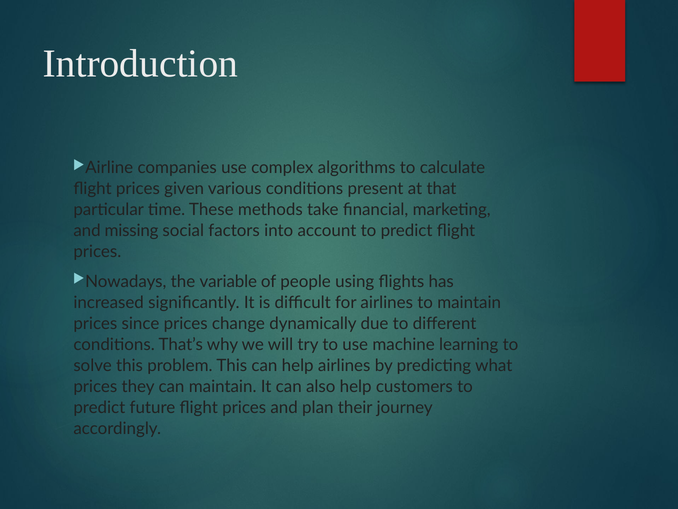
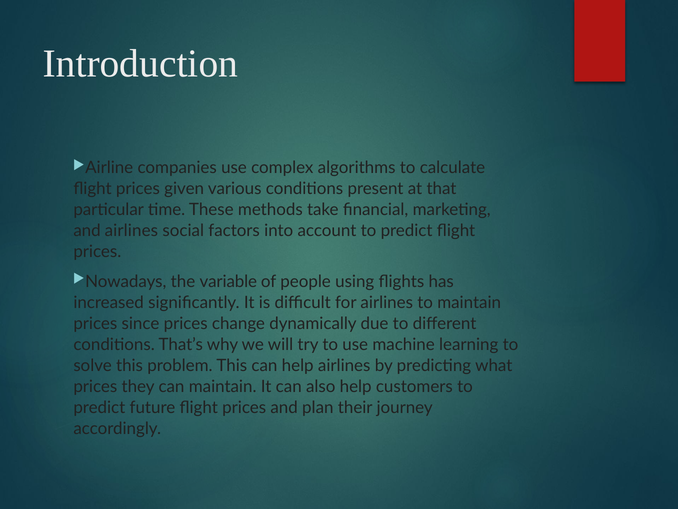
and missing: missing -> airlines (131, 231)
